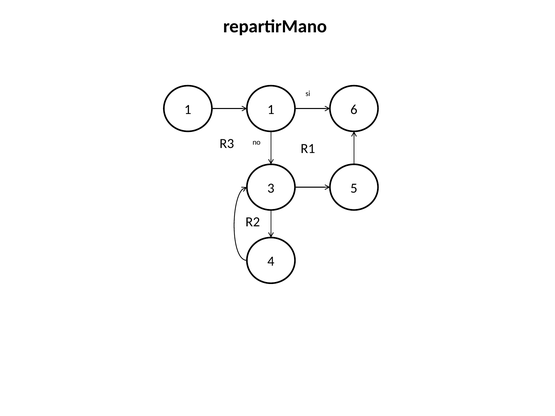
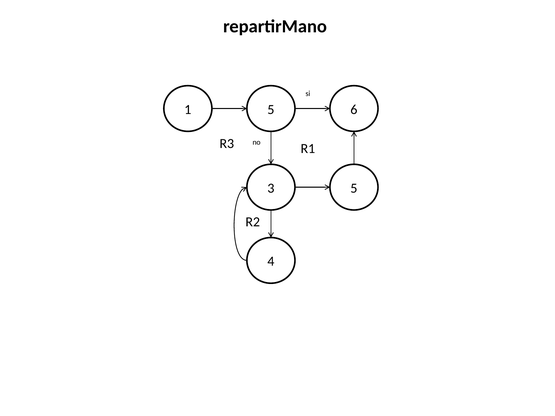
1 1: 1 -> 5 (271, 110)
